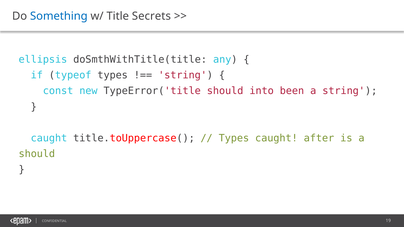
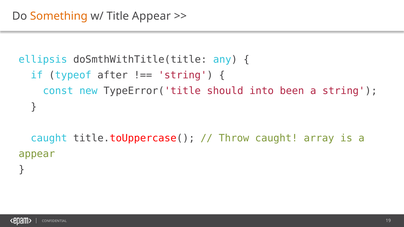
Something colour: blue -> orange (59, 16)
Title Secrets: Secrets -> Appear (151, 16)
typeof types: types -> after (113, 75)
Types: Types -> Throw (234, 138)
after: after -> array (319, 138)
should: should -> appear (37, 154)
